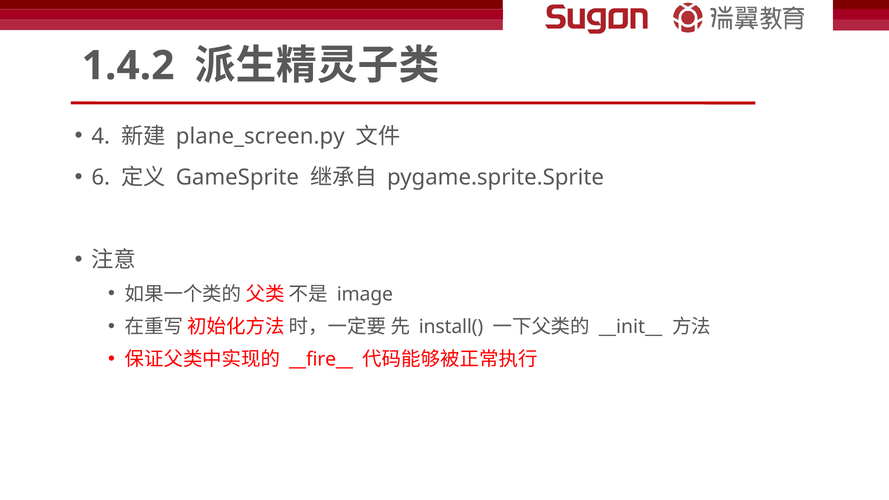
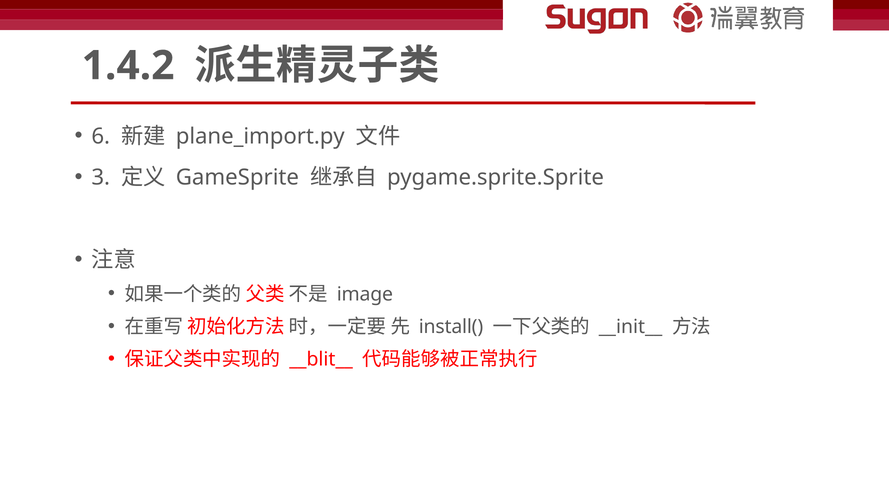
4: 4 -> 6 (101, 136)
plane_screen.py: plane_screen.py -> plane_import.py (260, 136)
6: 6 -> 3 (101, 178)
__fire__: __fire__ -> __blit__ (321, 359)
